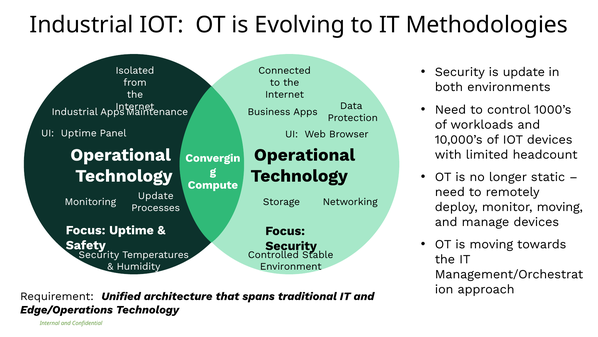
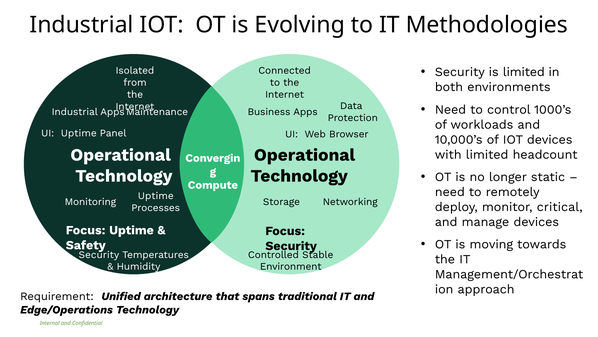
is update: update -> limited (524, 72)
Update: Update -> Uptime (156, 196)
monitor moving: moving -> critical (560, 207)
